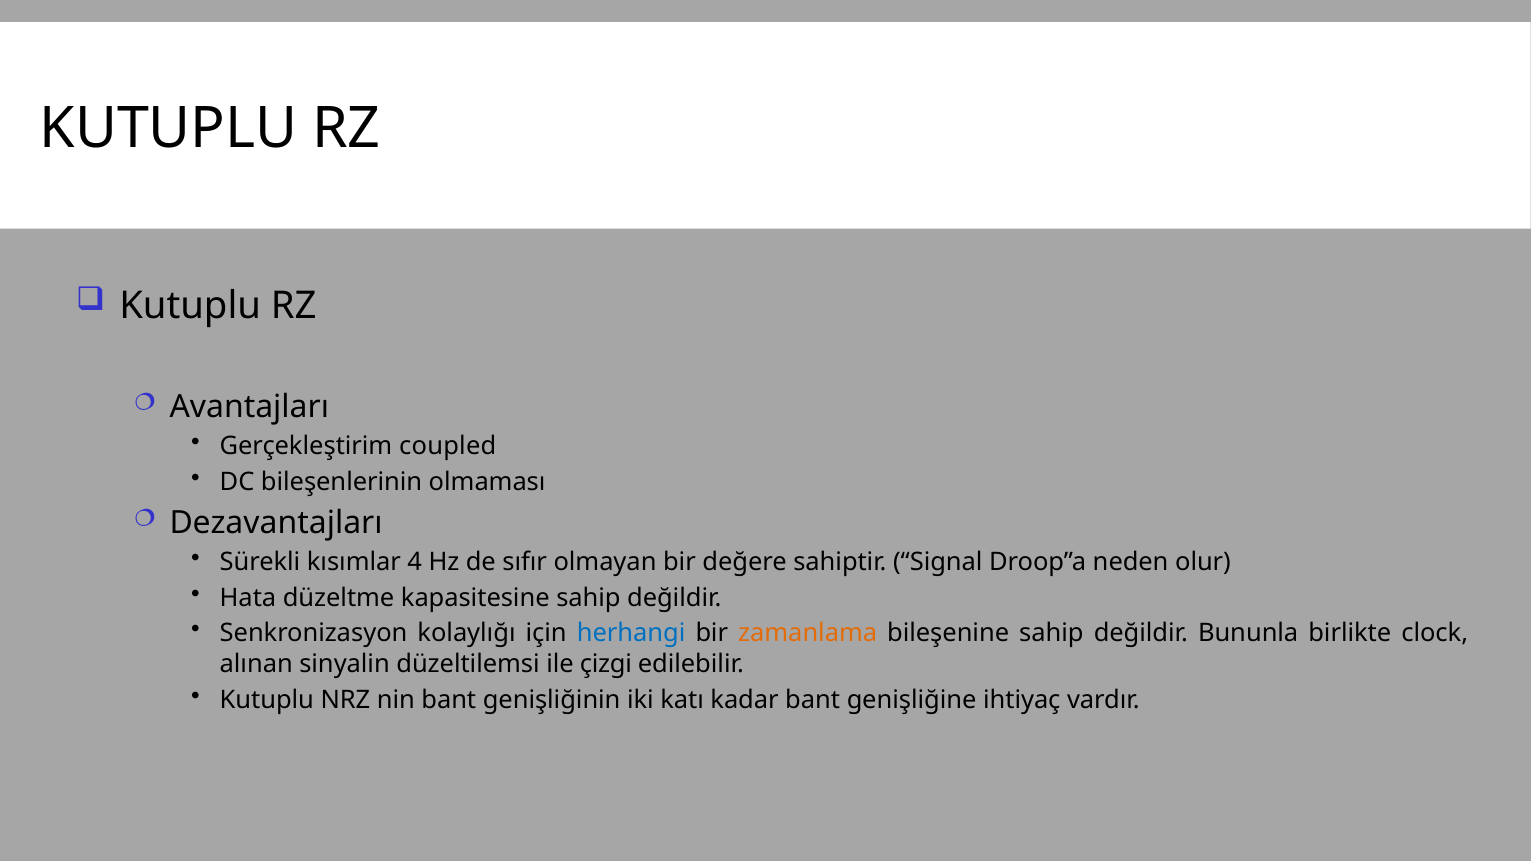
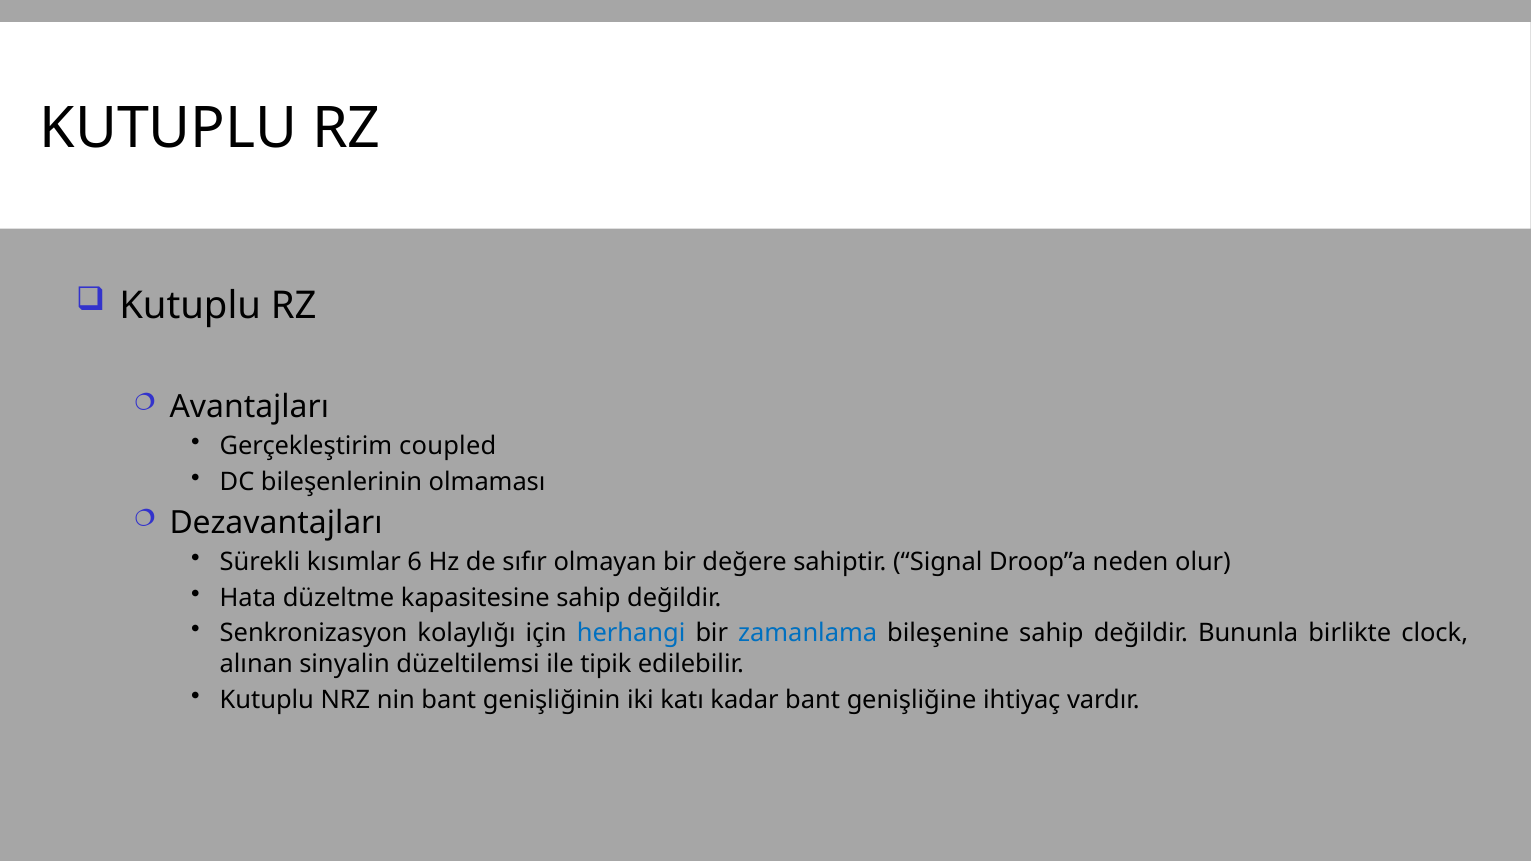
4: 4 -> 6 (415, 562)
zamanlama colour: orange -> blue (808, 634)
çizgi: çizgi -> tipik (606, 664)
